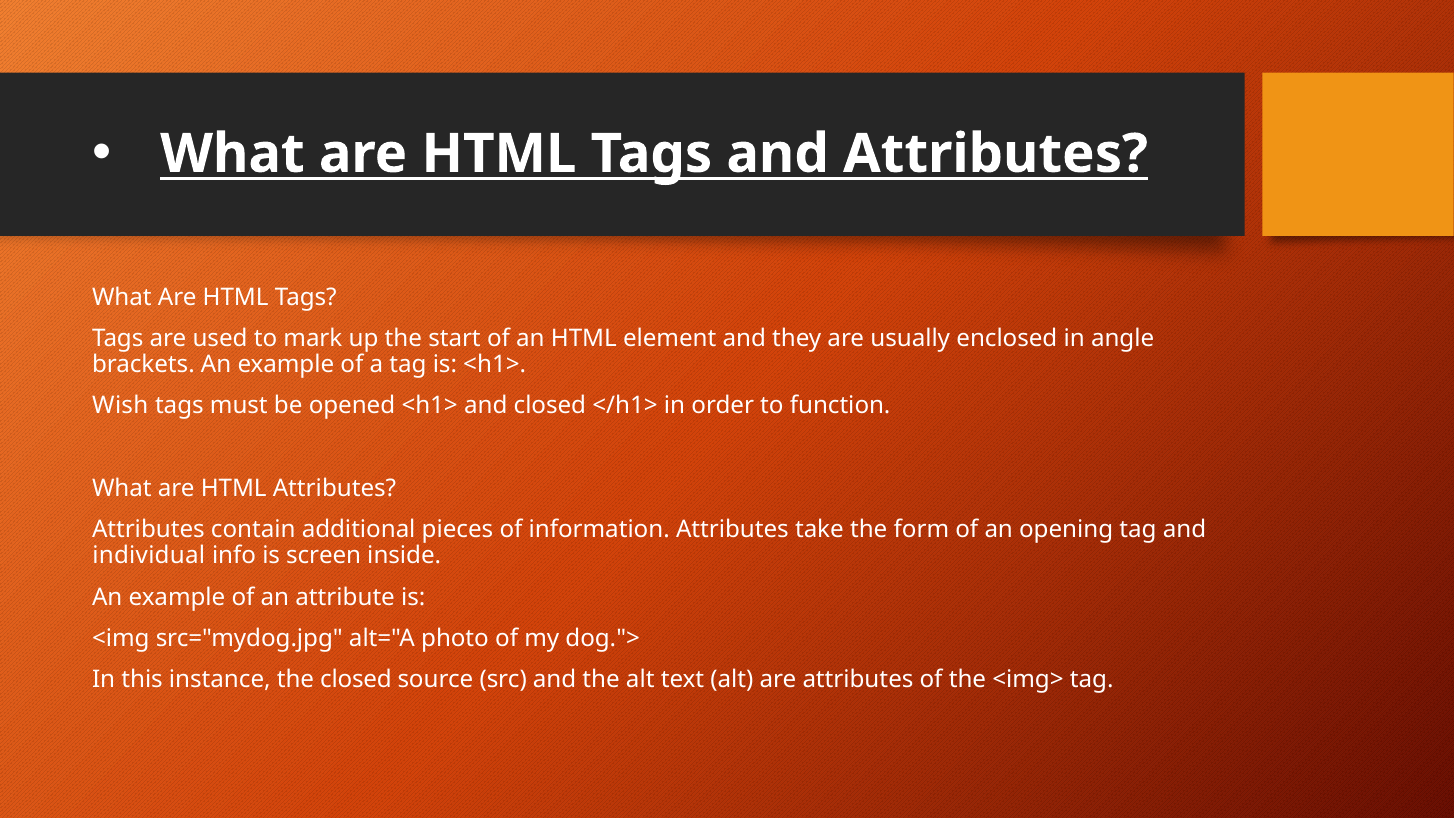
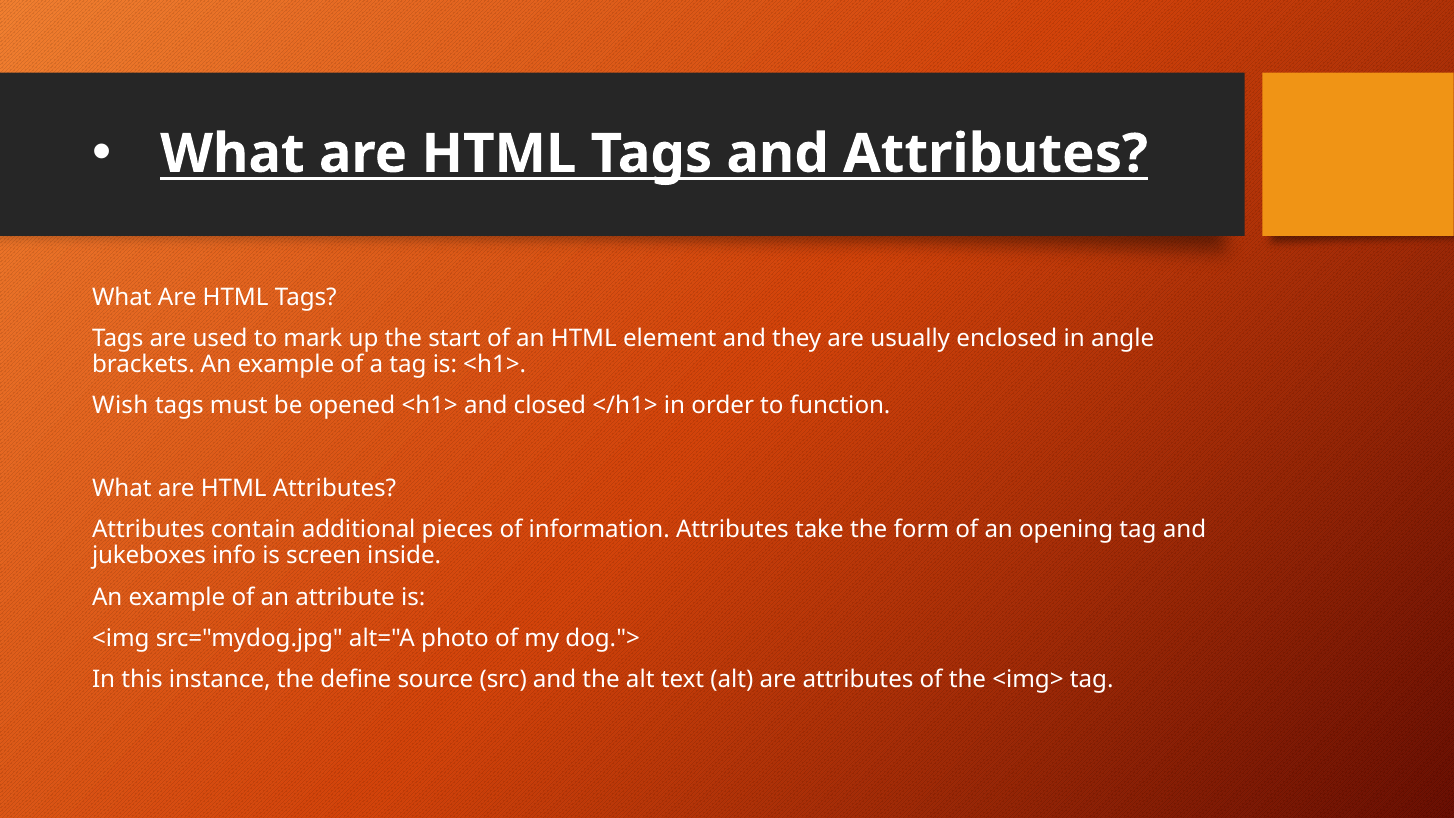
individual: individual -> jukeboxes (149, 556)
the closed: closed -> define (356, 680)
